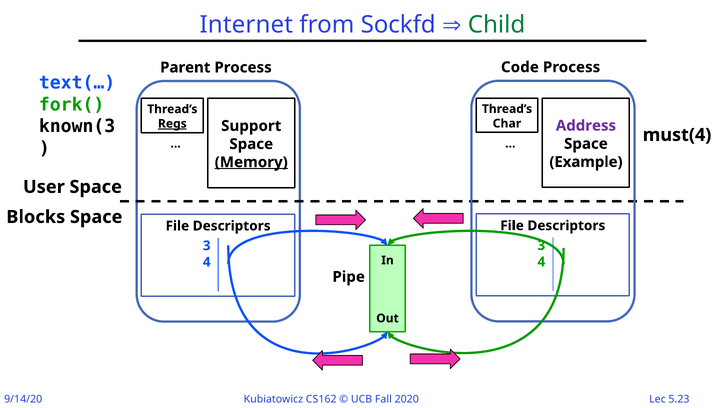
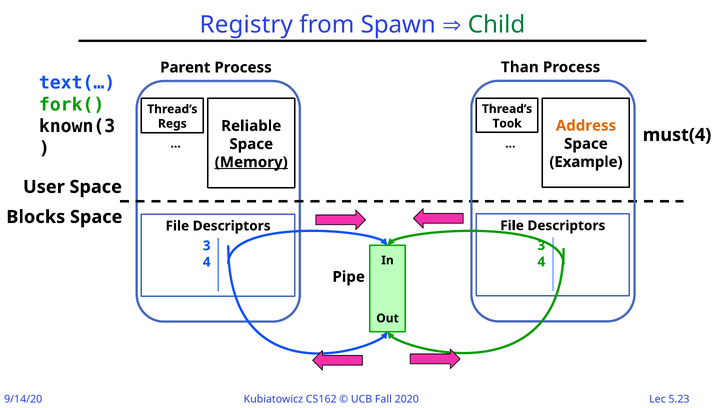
Internet: Internet -> Registry (246, 25)
Sockfd: Sockfd -> Spawn (398, 25)
Code: Code -> Than (520, 67)
Char: Char -> Took (507, 123)
Regs underline: present -> none (172, 124)
Address colour: purple -> orange (586, 126)
Support: Support -> Reliable (251, 126)
